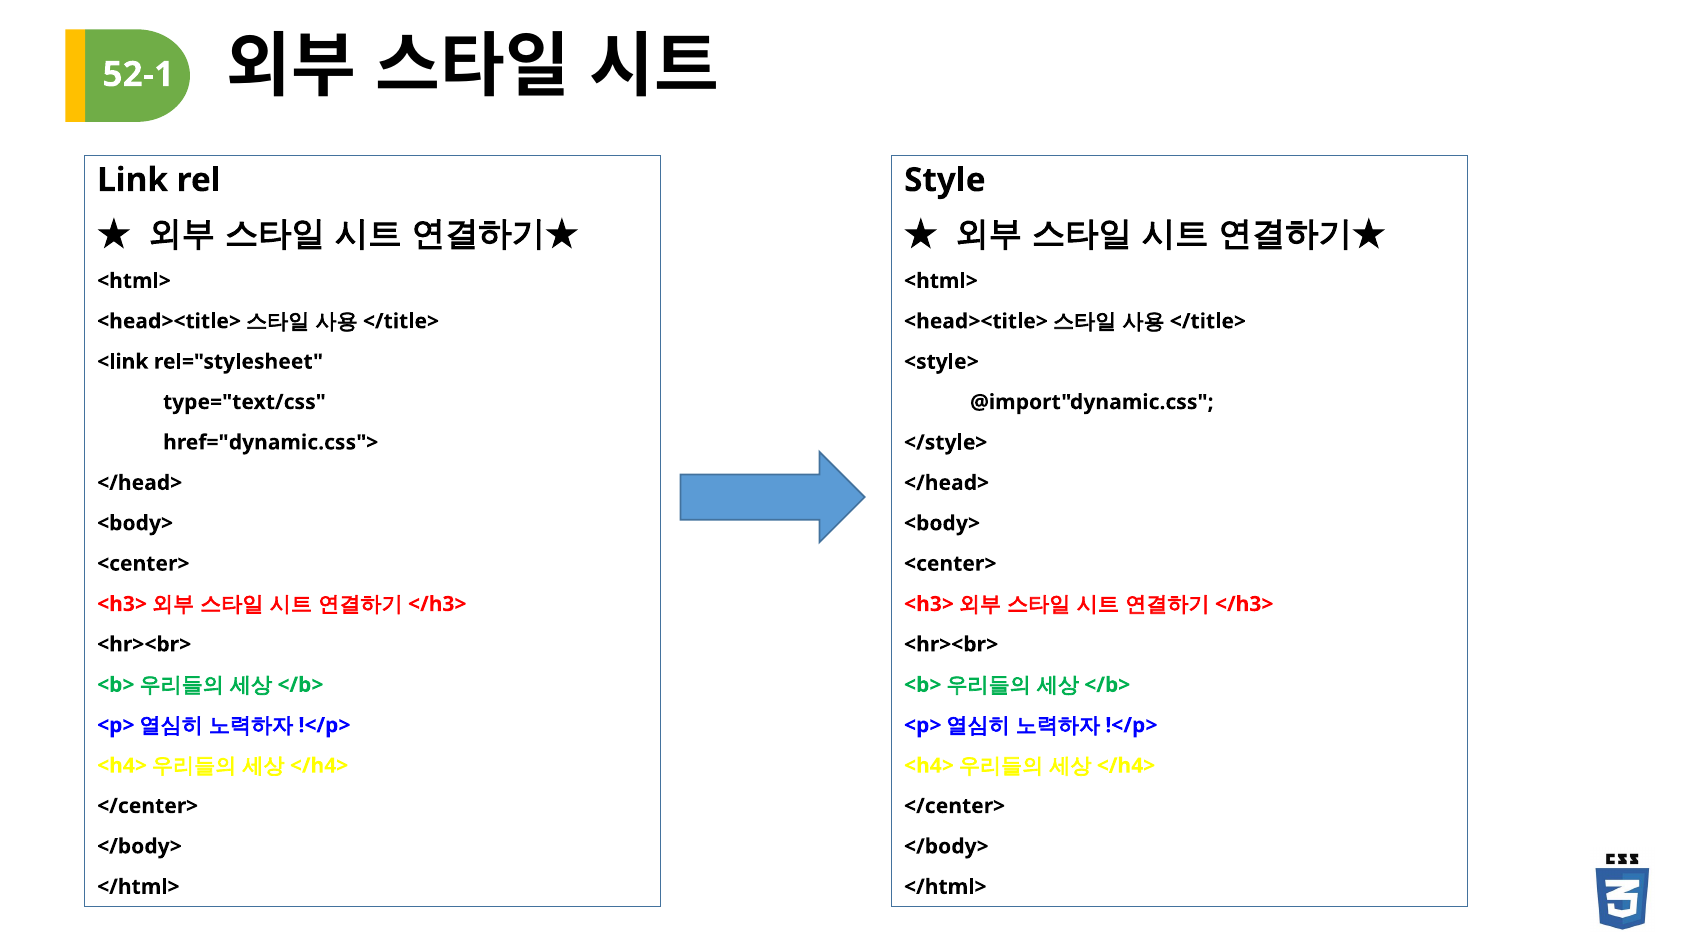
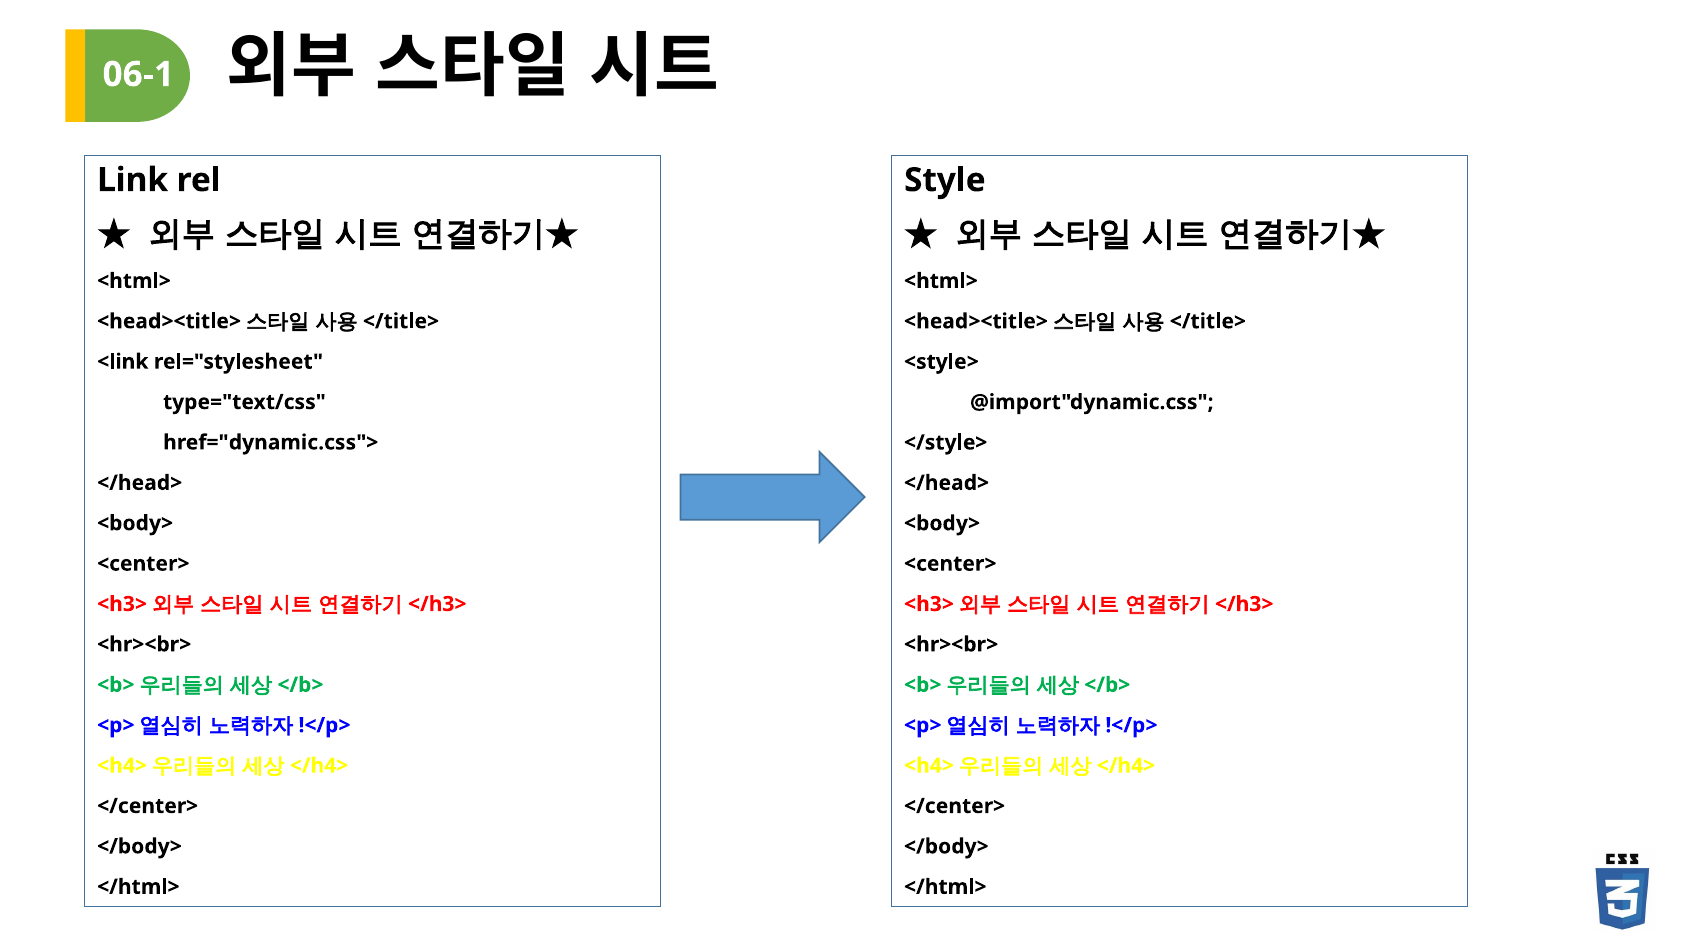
52-1: 52-1 -> 06-1 (138, 75)
